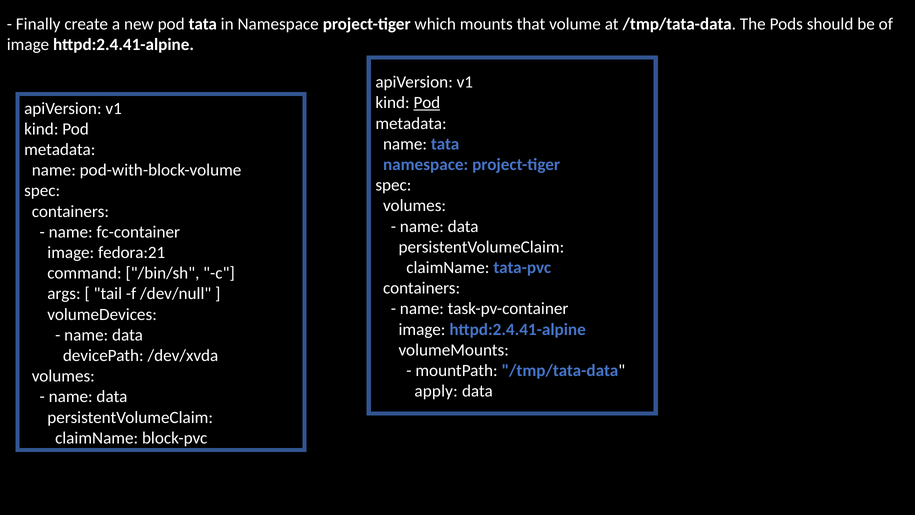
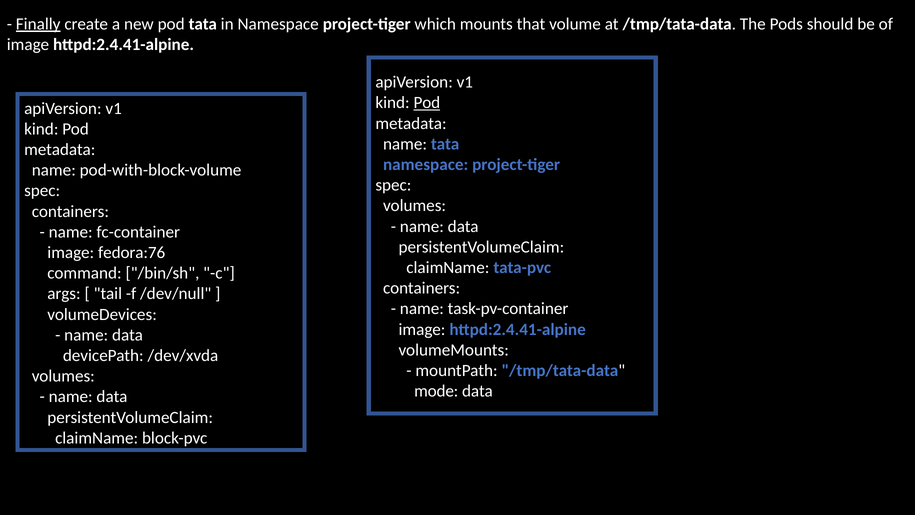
Finally underline: none -> present (38, 24)
fedora:21: fedora:21 -> fedora:76 (132, 252)
apply: apply -> mode (436, 391)
